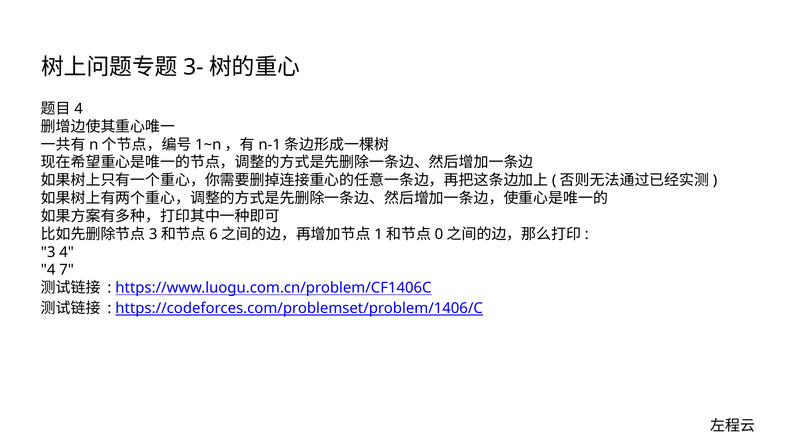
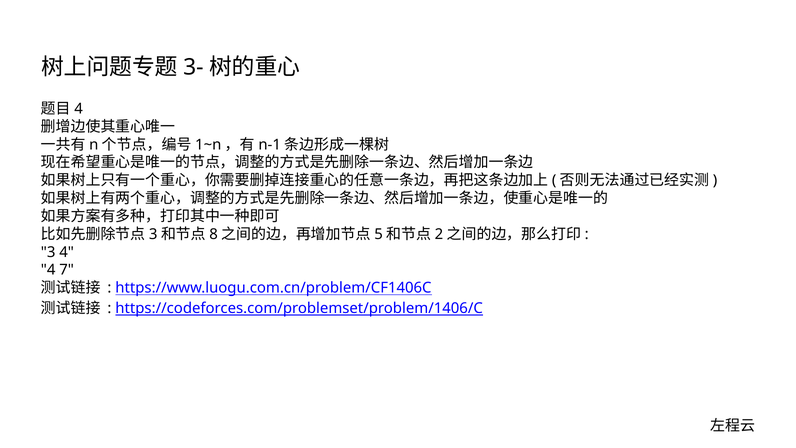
6: 6 -> 8 (214, 234)
1: 1 -> 5 (379, 234)
0: 0 -> 2 (439, 234)
